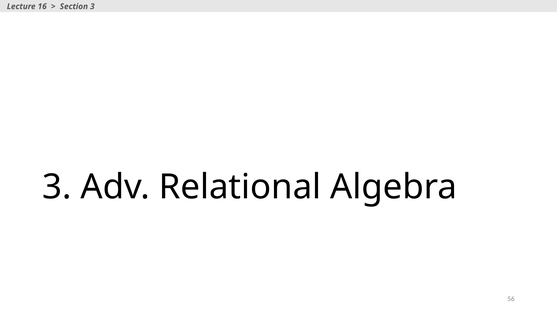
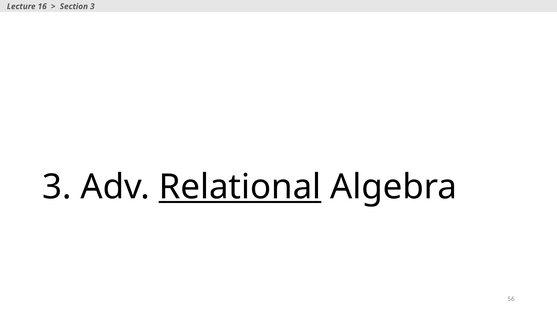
Relational underline: none -> present (240, 187)
